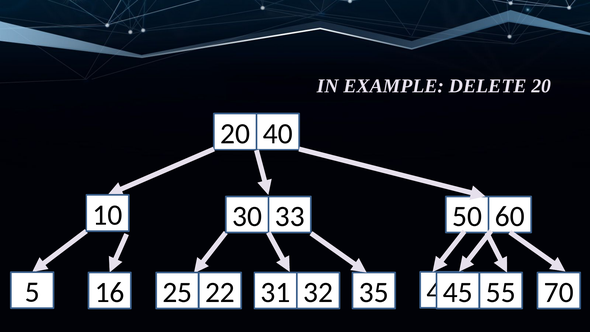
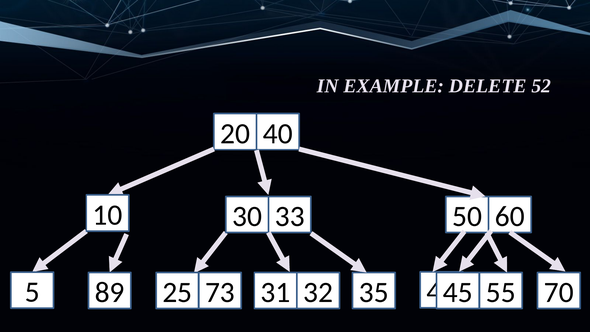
DELETE 20: 20 -> 52 (541, 86)
16: 16 -> 89 (110, 292)
22: 22 -> 73 (220, 292)
